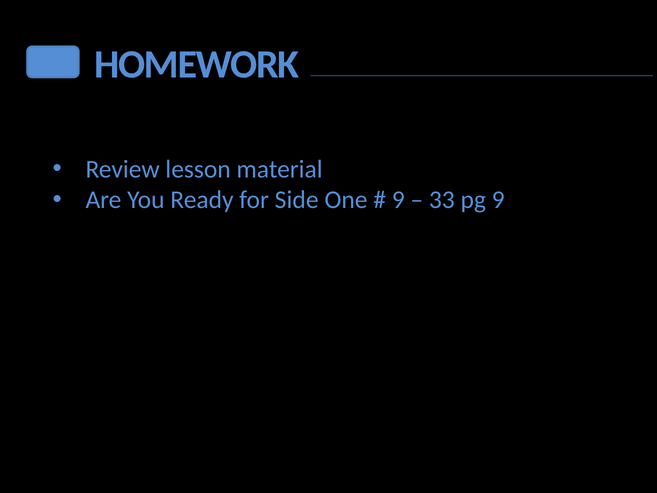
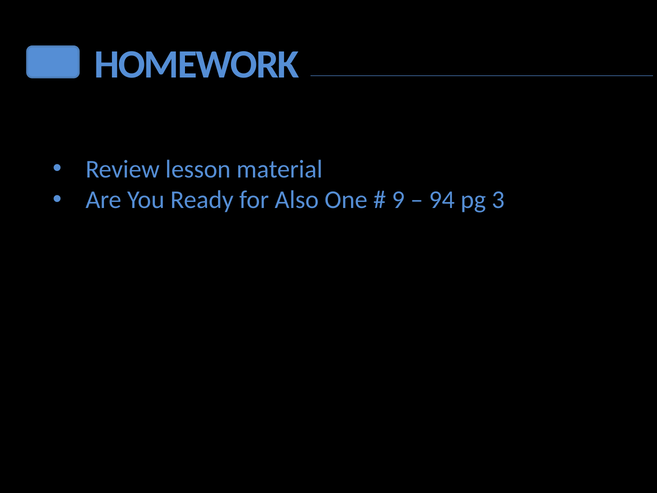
Side: Side -> Also (297, 200)
33: 33 -> 94 (442, 200)
pg 9: 9 -> 3 (498, 200)
